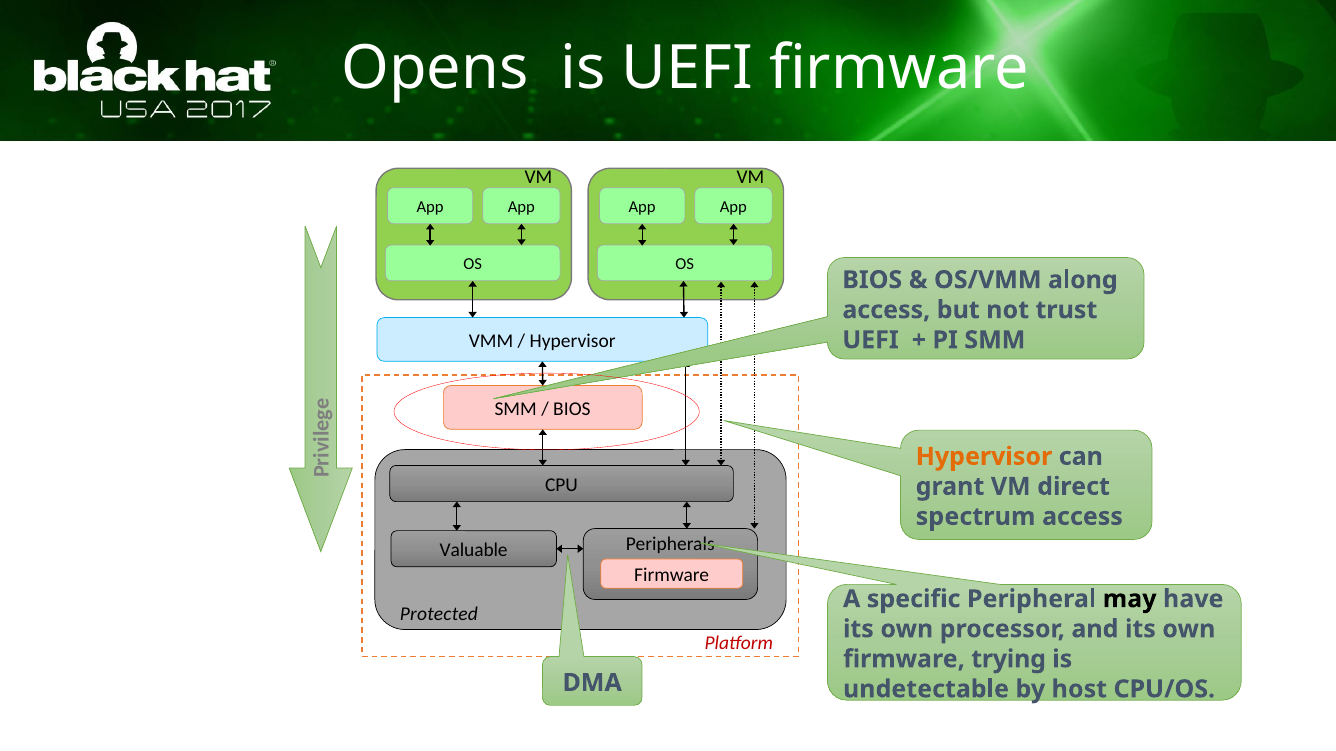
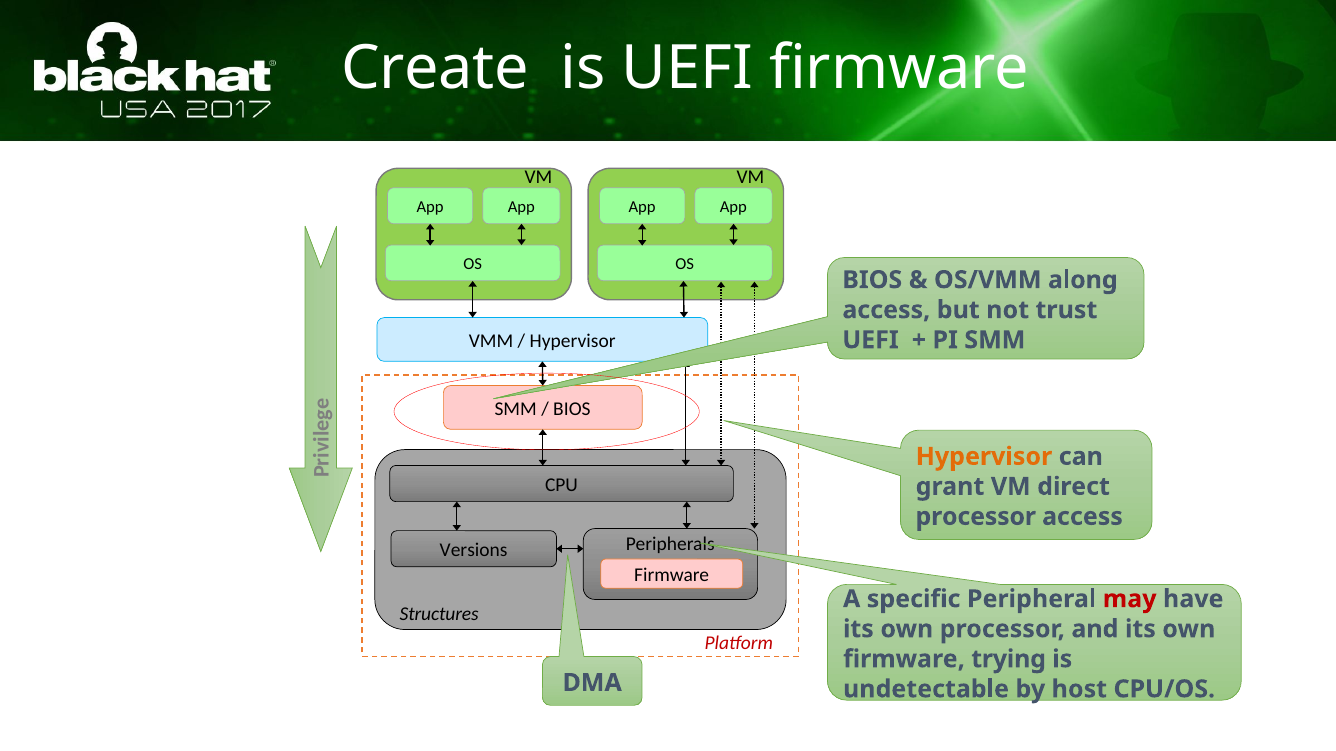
Opens: Opens -> Create (435, 68)
spectrum: spectrum -> processor (976, 517)
Valuable: Valuable -> Versions (474, 550)
may colour: black -> red (1130, 599)
Protected: Protected -> Structures (439, 614)
